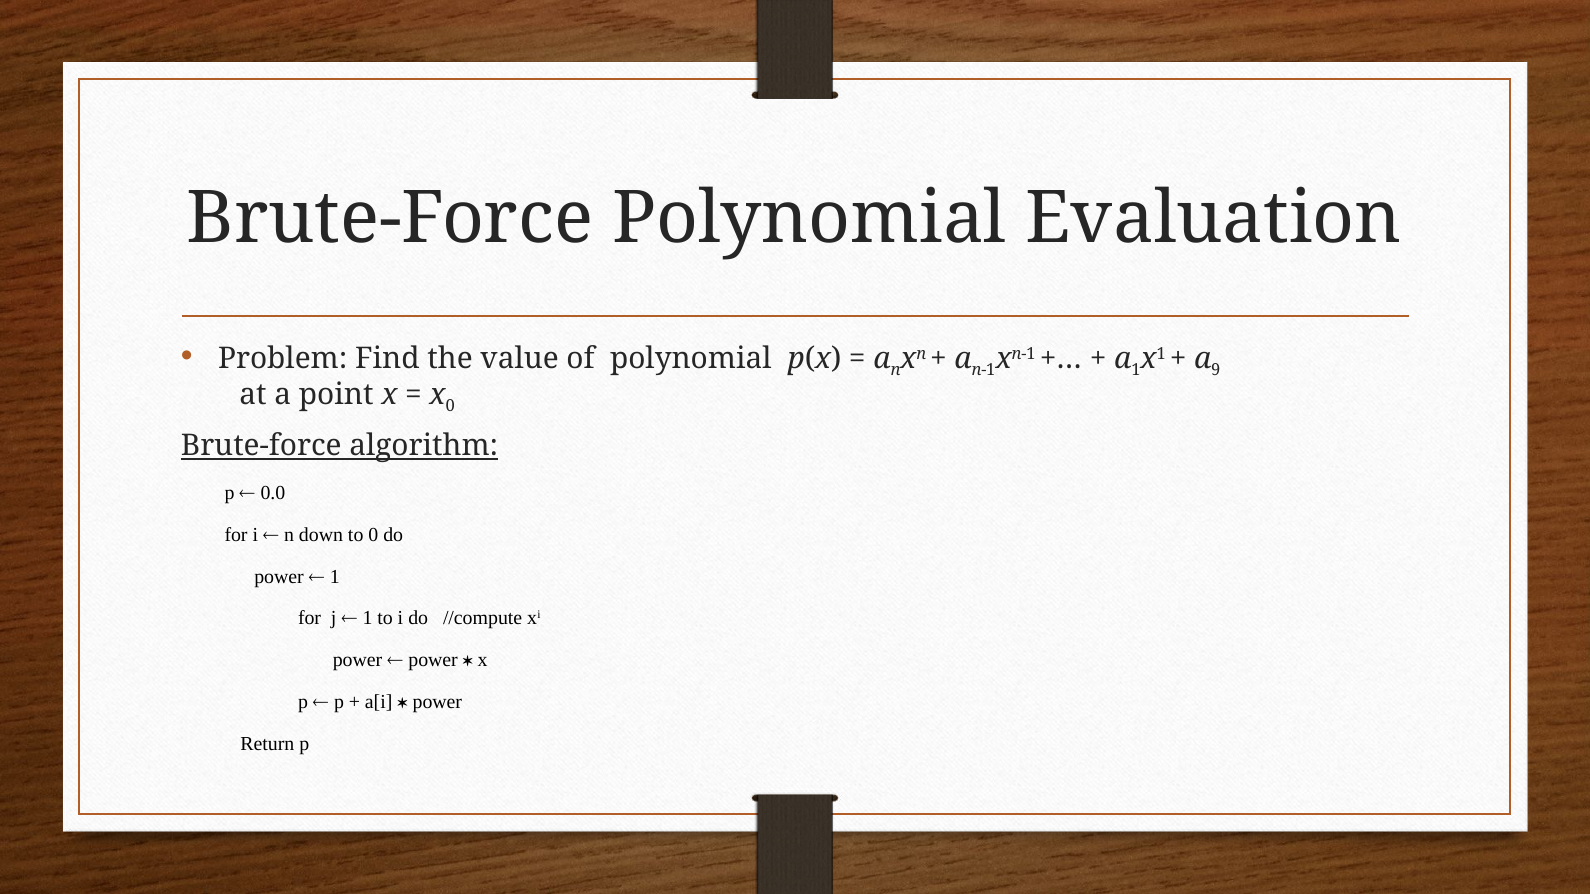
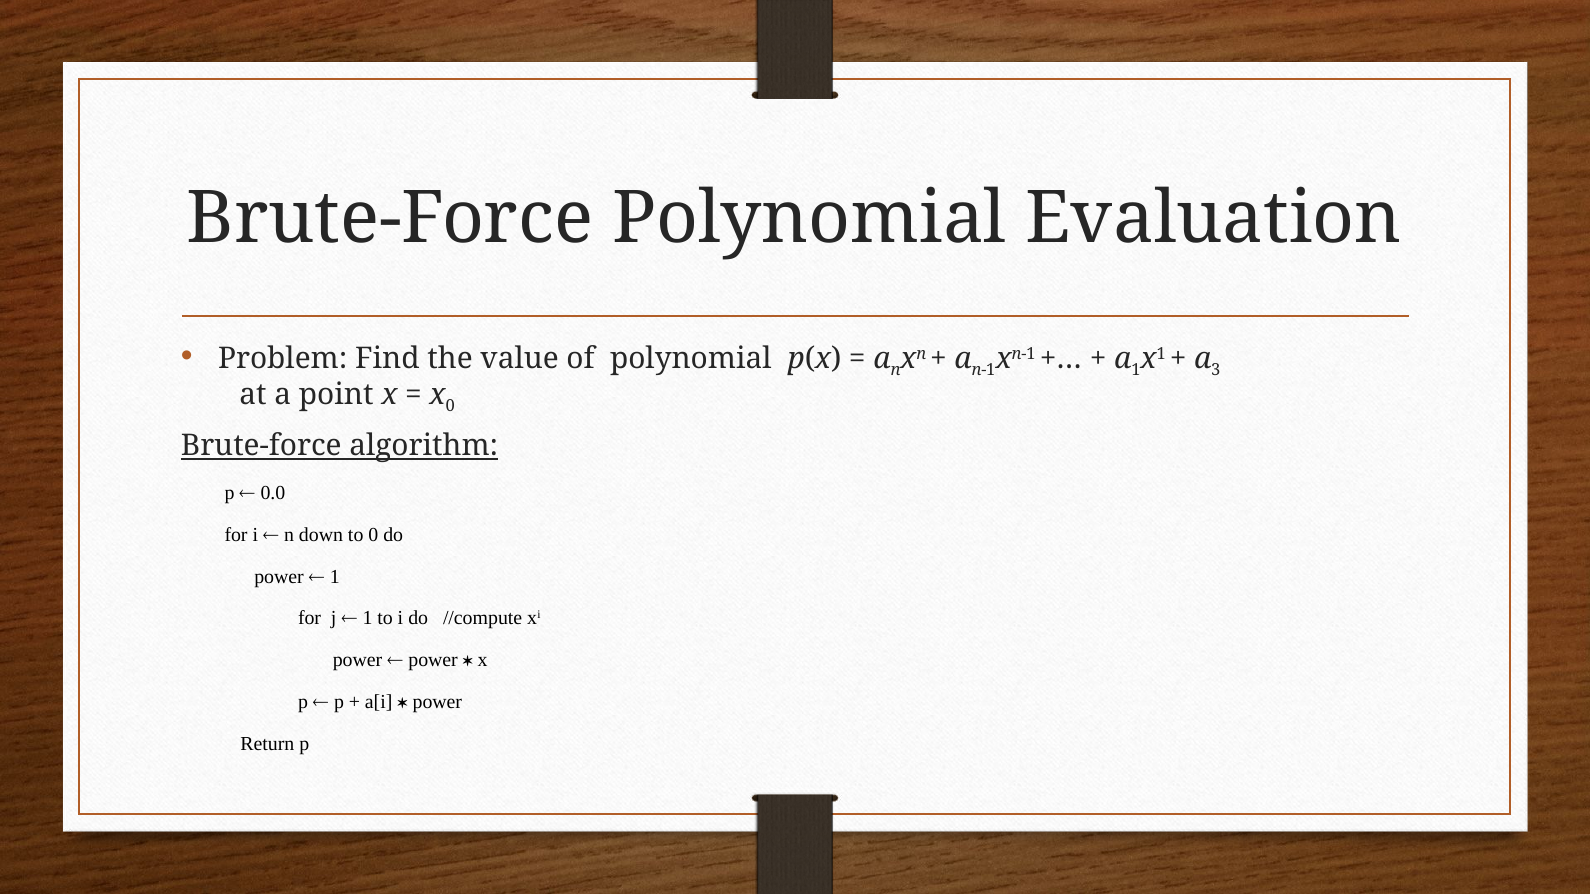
9: 9 -> 3 (1216, 370)
